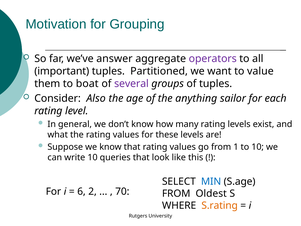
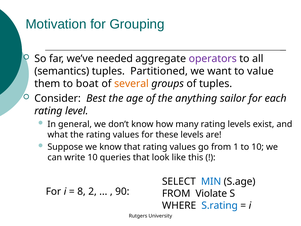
answer: answer -> needed (115, 59)
important: important -> semantics (62, 71)
several colour: purple -> orange (131, 84)
Also: Also -> Best (96, 98)
6: 6 -> 8 (81, 191)
70: 70 -> 90 (122, 191)
Oldest: Oldest -> Violate (211, 193)
S.rating colour: orange -> blue (220, 205)
